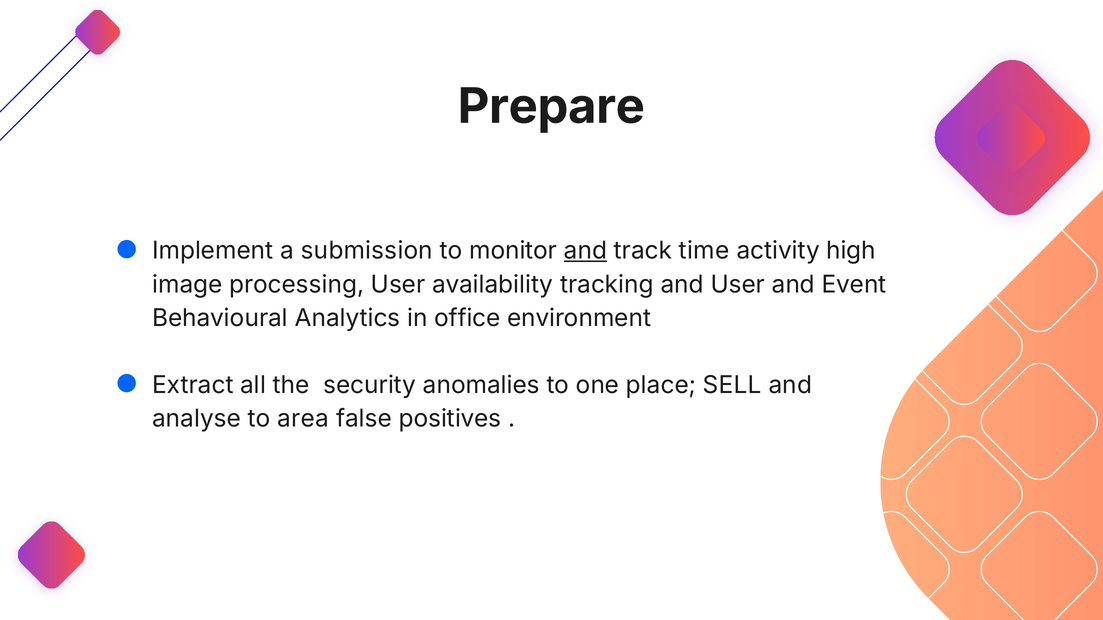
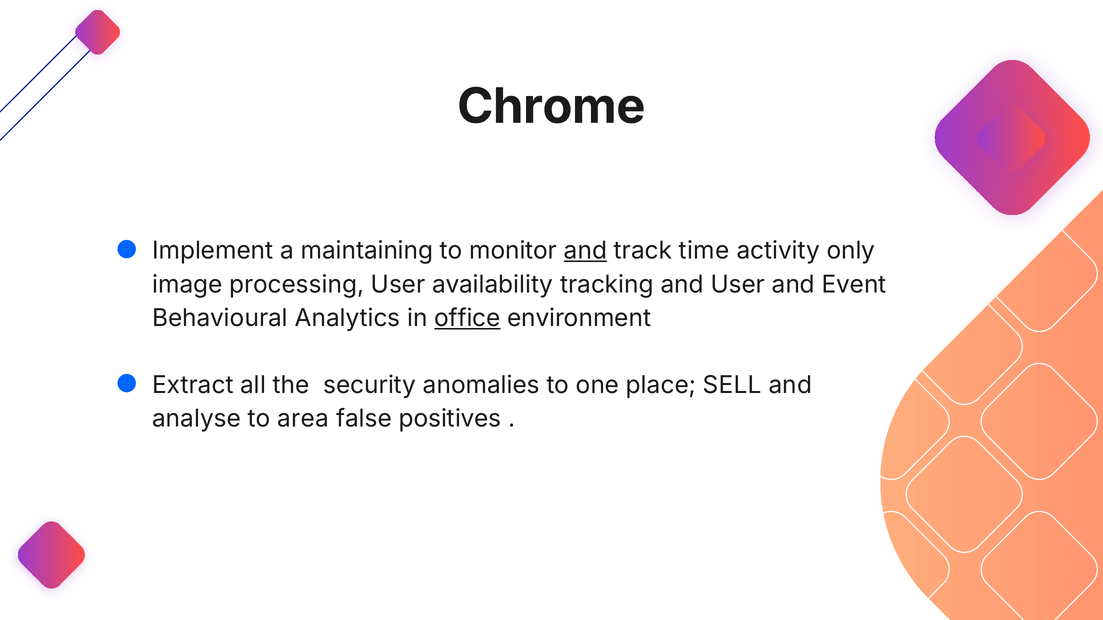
Prepare: Prepare -> Chrome (551, 107)
submission: submission -> maintaining (367, 251)
high: high -> only (851, 251)
office underline: none -> present (467, 319)
